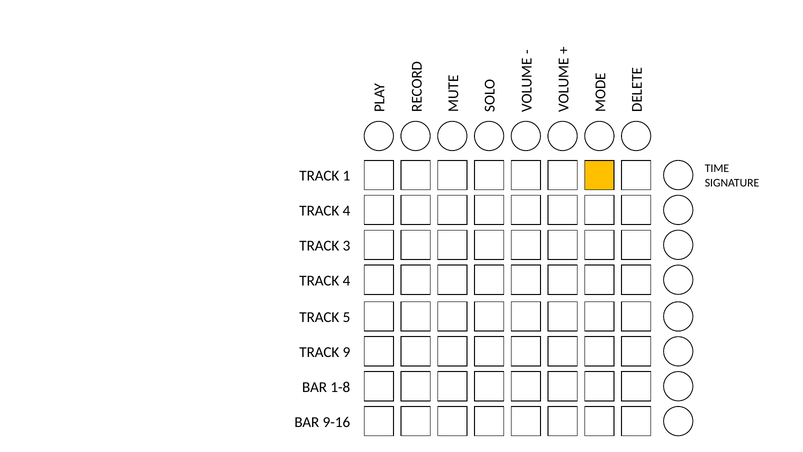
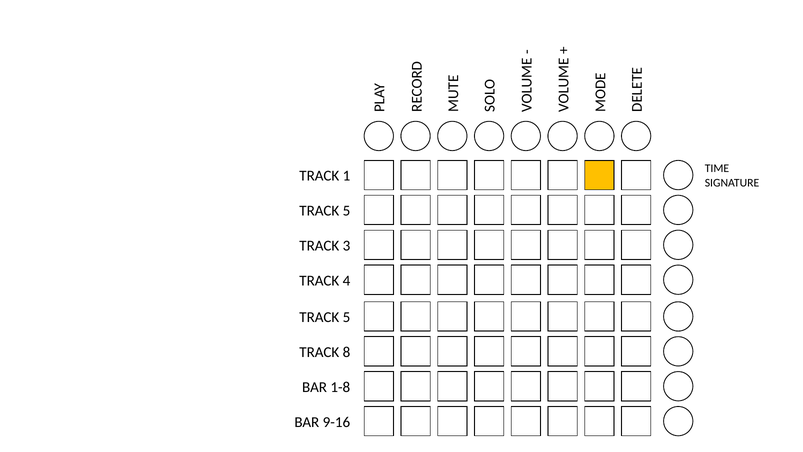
4: 4 -> 5 (346, 211)
9: 9 -> 8 (346, 352)
